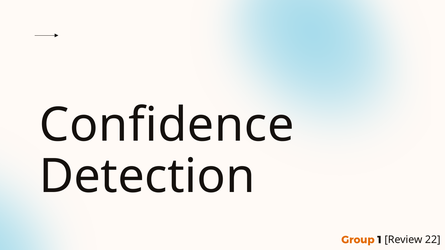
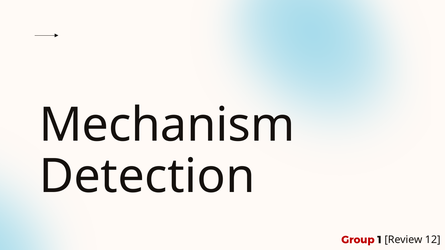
Confidence: Confidence -> Mechanism (167, 125)
Group colour: orange -> red (358, 240)
22: 22 -> 12 (433, 240)
